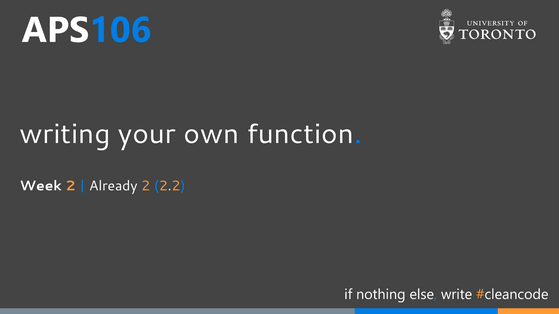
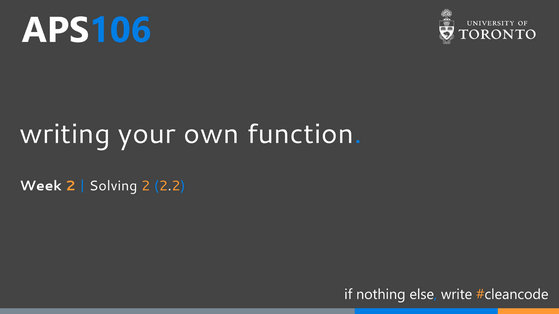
Already: Already -> Solving (113, 186)
